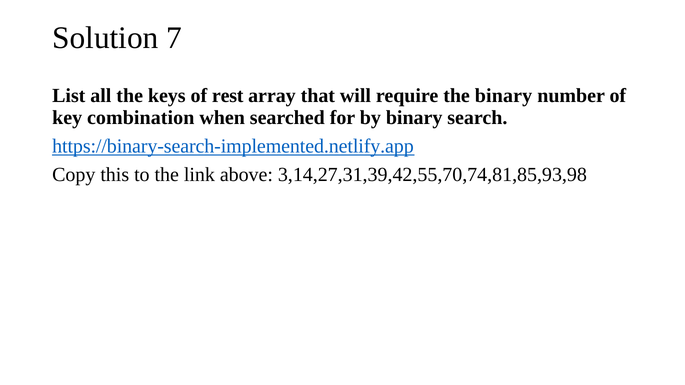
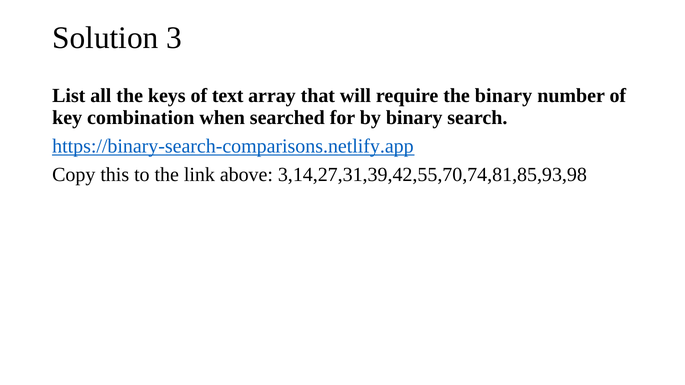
7: 7 -> 3 (174, 38)
rest: rest -> text (228, 96)
https://binary-search-implemented.netlify.app: https://binary-search-implemented.netlify.app -> https://binary-search-comparisons.netlify.app (233, 146)
